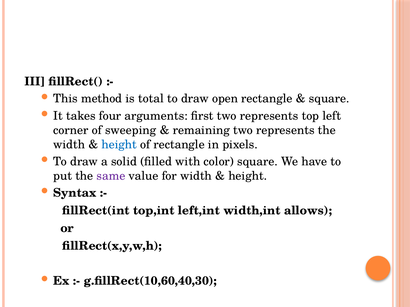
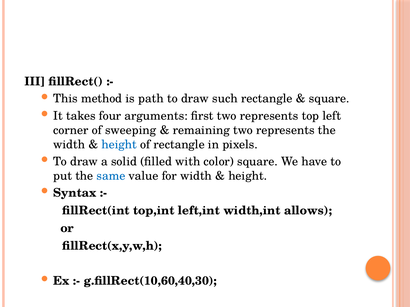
total: total -> path (151, 99)
open: open -> such (225, 99)
same colour: purple -> blue (111, 176)
